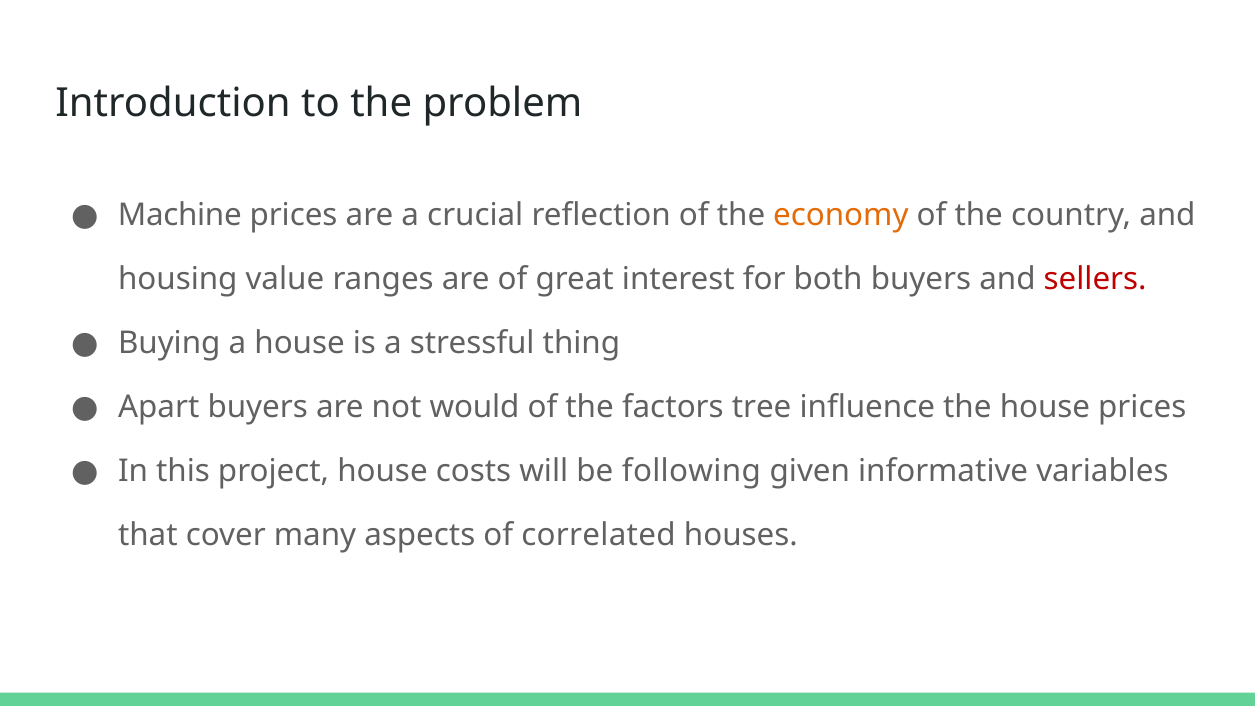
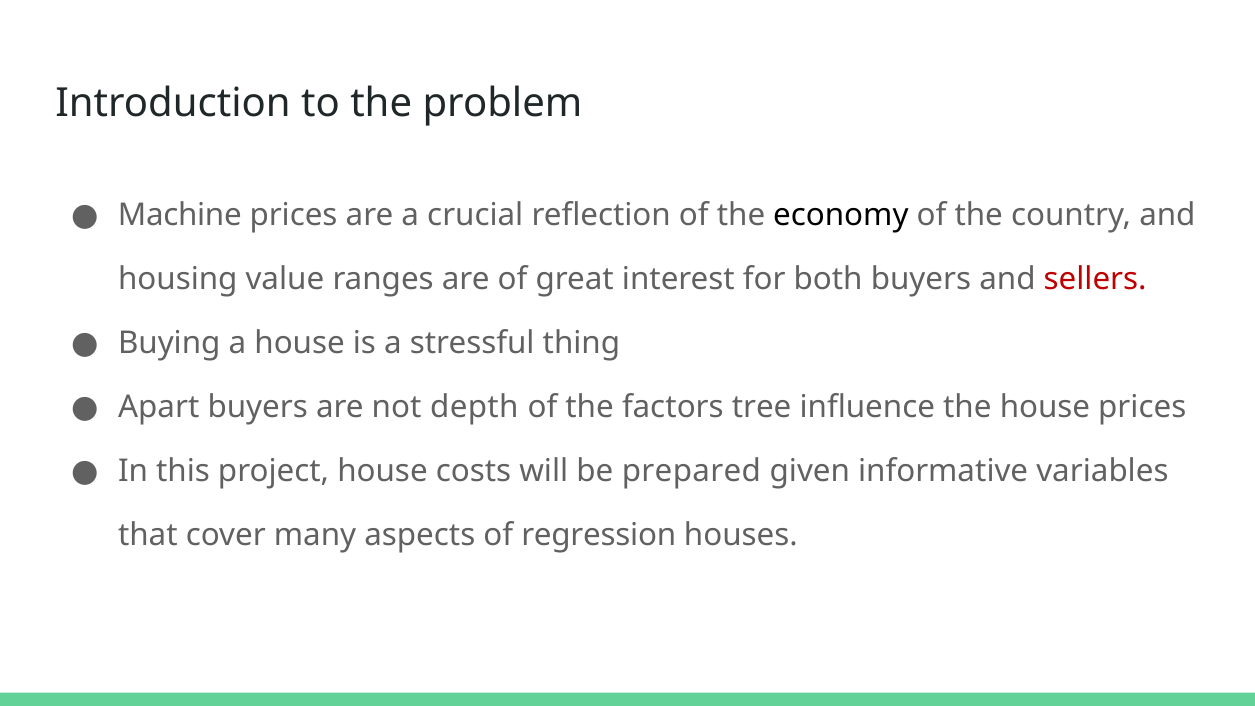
economy colour: orange -> black (841, 215)
would: would -> depth (474, 407)
following: following -> prepared (691, 471)
correlated: correlated -> regression (599, 535)
